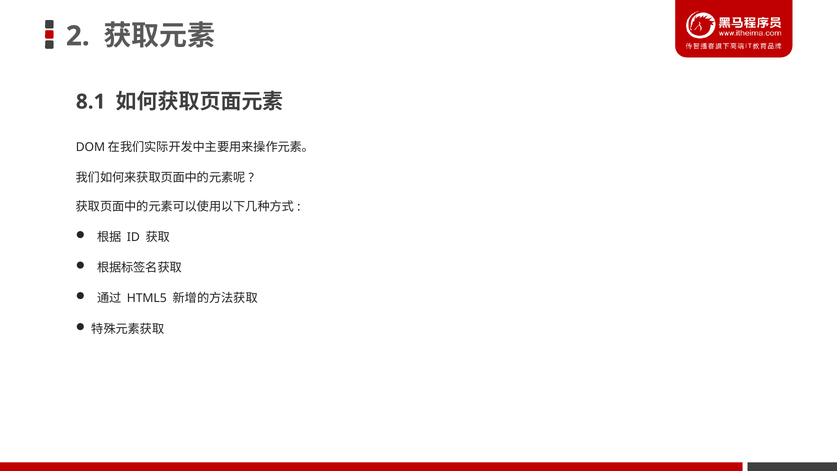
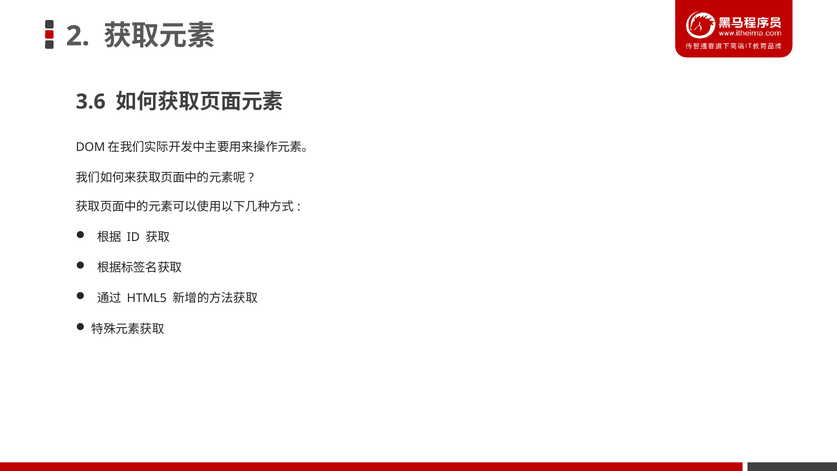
8.1: 8.1 -> 3.6 (91, 102)
